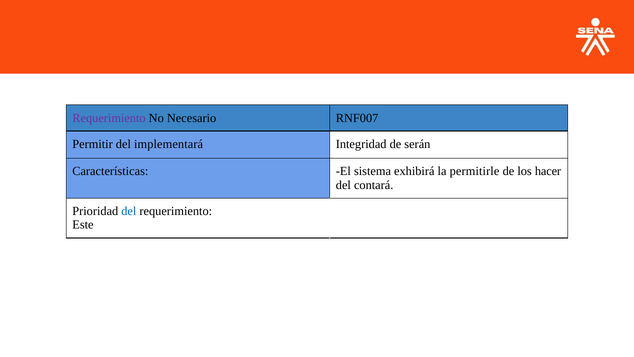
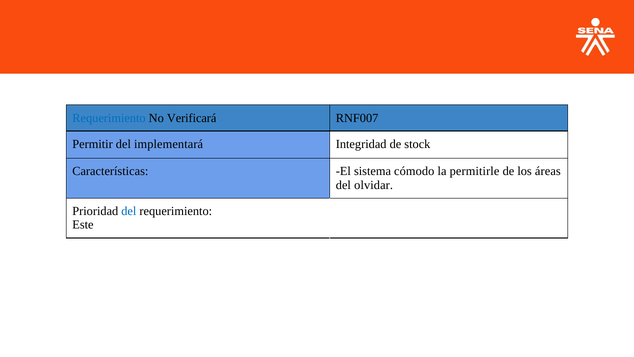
Requerimiento colour: purple -> blue (109, 118)
Necesario: Necesario -> Verificará (192, 118)
serán: serán -> stock (417, 144)
exhibirá: exhibirá -> cómodo (414, 171)
hacer: hacer -> áreas (548, 171)
contará: contará -> olvidar (374, 185)
